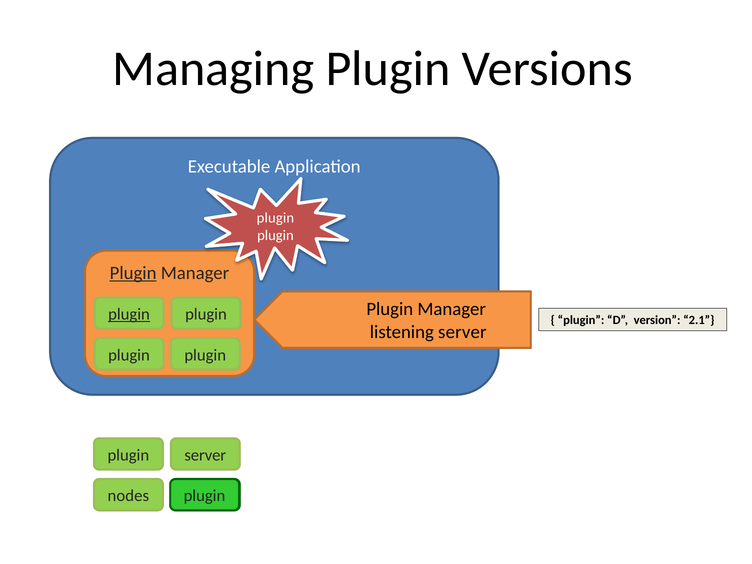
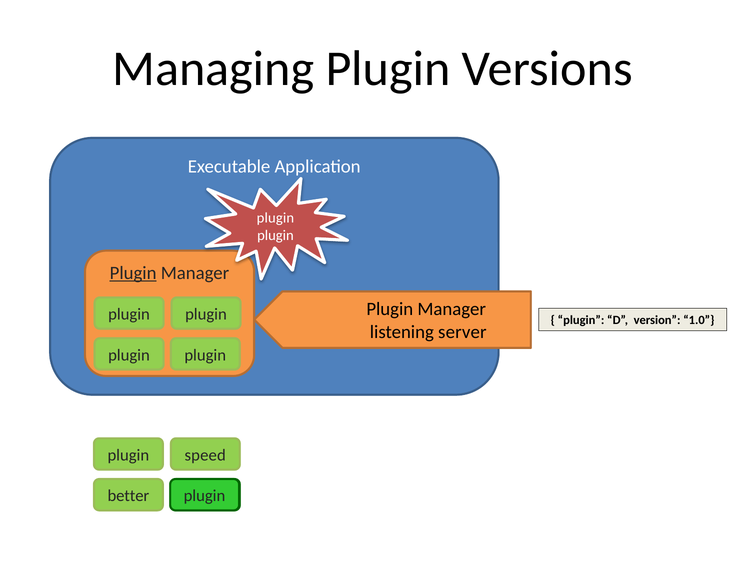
plugin underline: present -> none (129, 314)
2.1: 2.1 -> 1.0 (699, 320)
plugin server: server -> speed (205, 455)
nodes: nodes -> better (128, 496)
